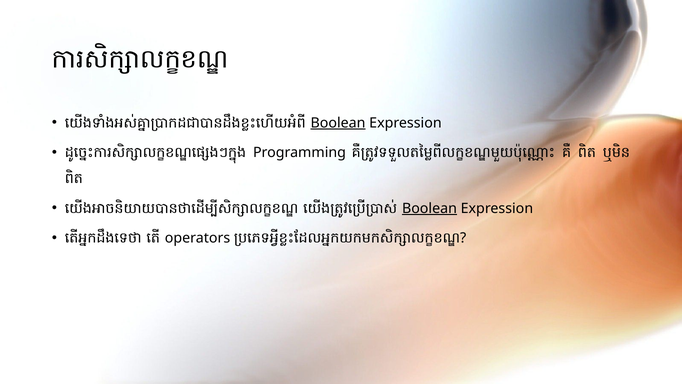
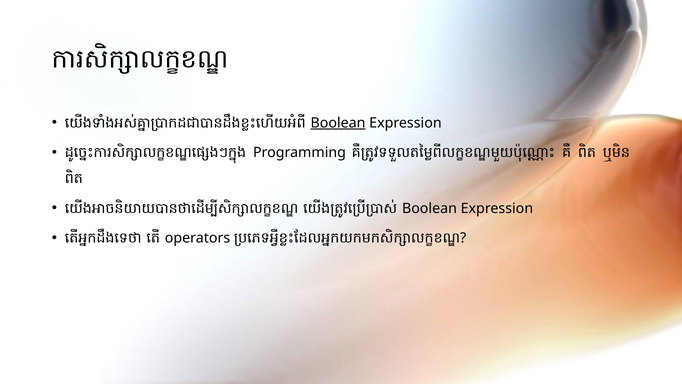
Boolean underline: present -> none (429, 208)
